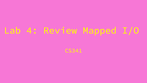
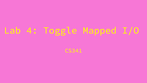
Review: Review -> Toggle (60, 30)
